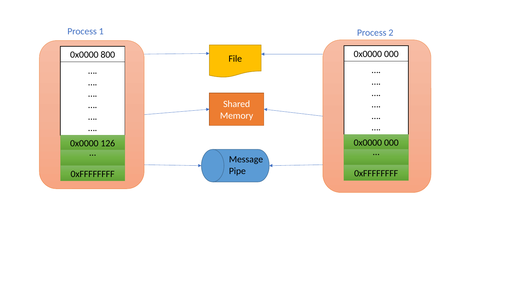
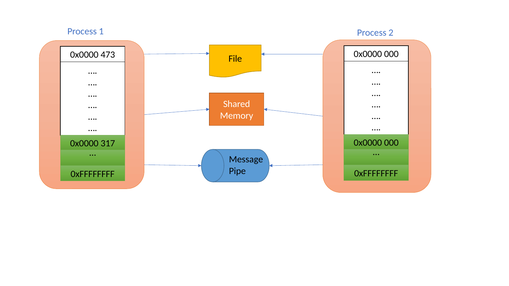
800: 800 -> 473 (108, 55)
126: 126 -> 317 (108, 144)
